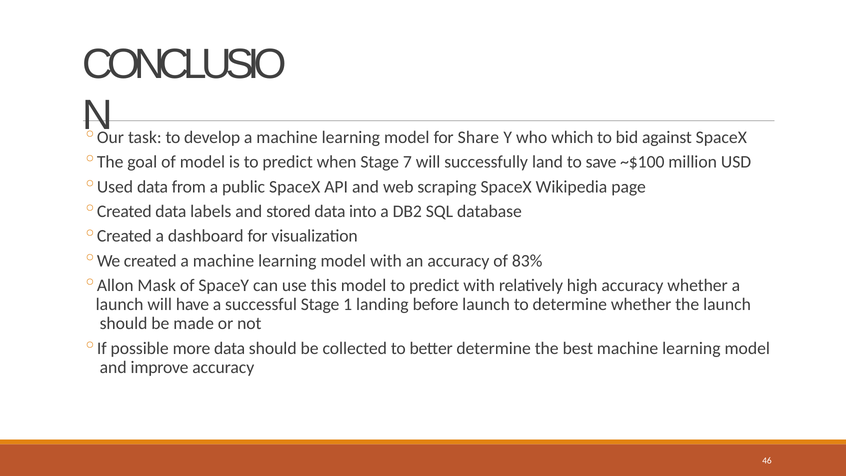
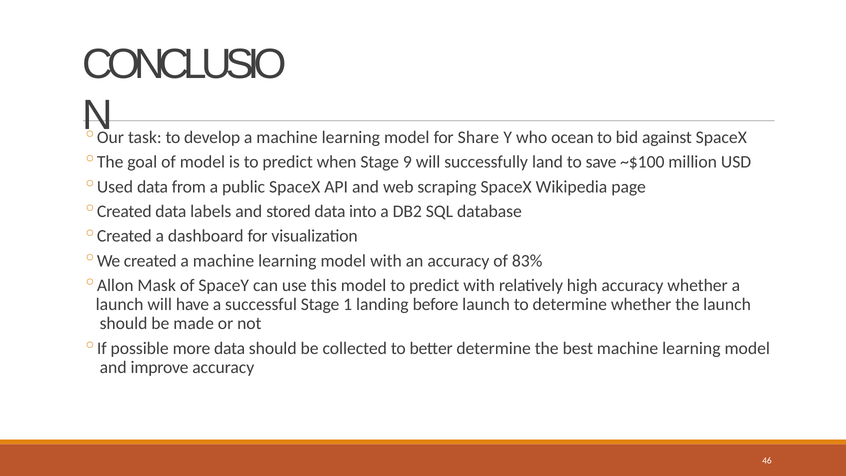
which: which -> ocean (572, 137)
7: 7 -> 9 (407, 162)
